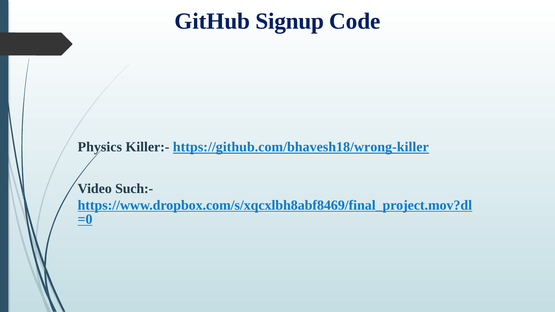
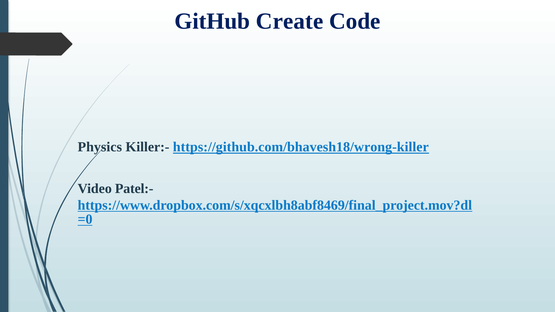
Signup: Signup -> Create (290, 21)
Such:-: Such:- -> Patel:- (134, 189)
